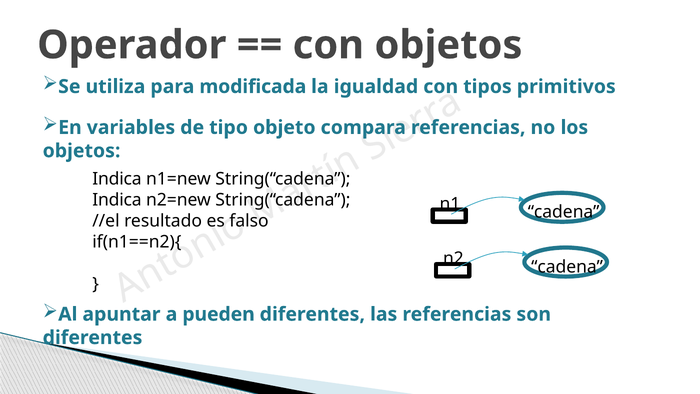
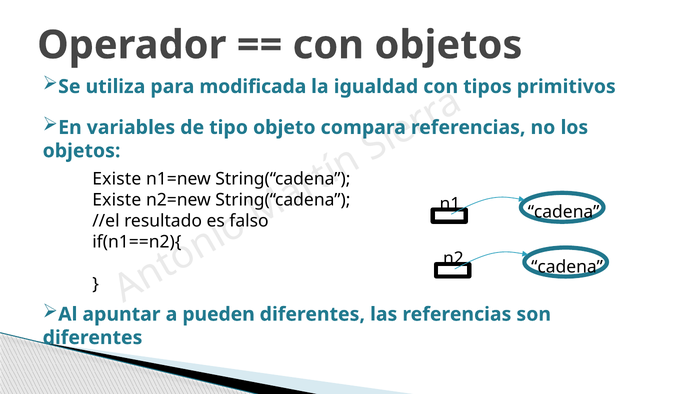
Indica: Indica -> Existe (117, 179)
Indica: Indica -> Existe (117, 200)
